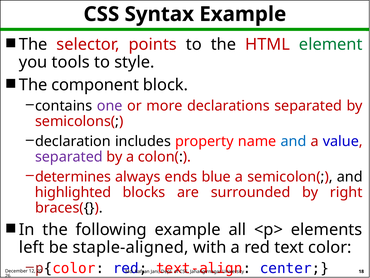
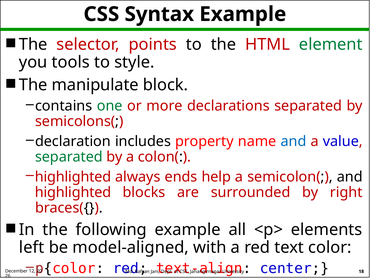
component: component -> manipulate (95, 85)
one colour: purple -> green (110, 106)
separated colour: purple -> green (69, 157)
determines: determines -> highlighted (73, 177)
blue: blue -> help (216, 177)
staple-aligned: staple-aligned -> model-aligned (131, 247)
